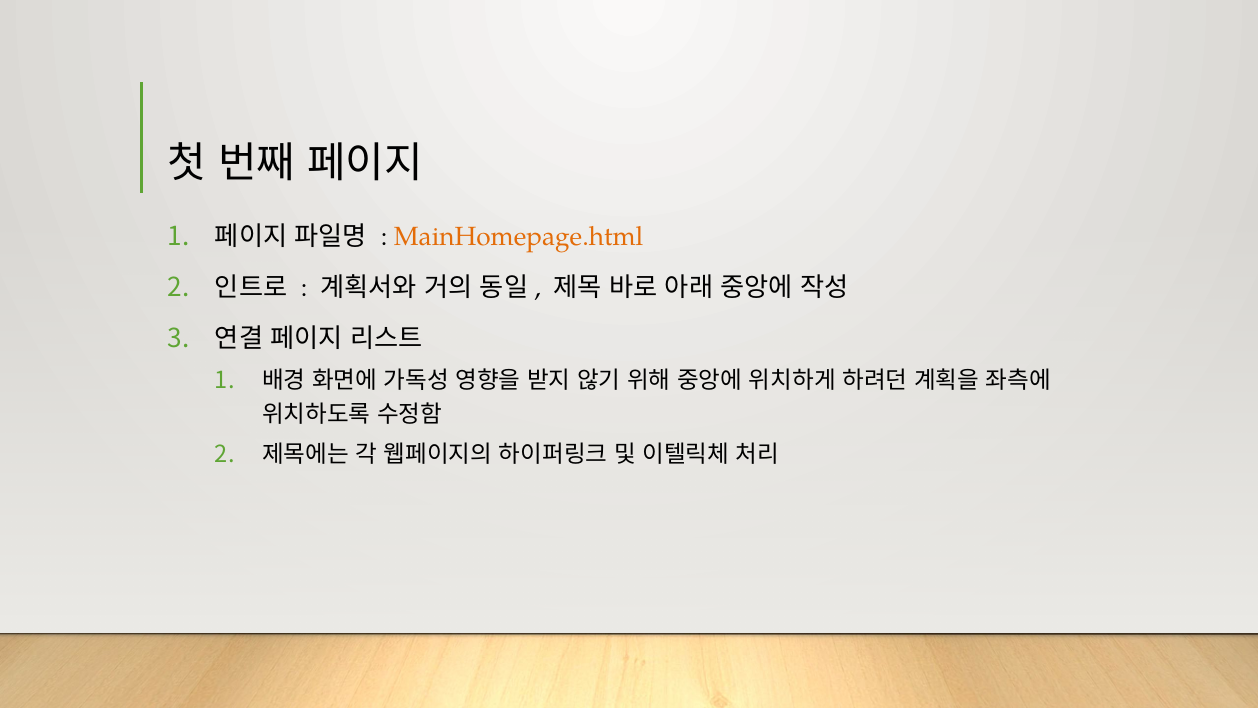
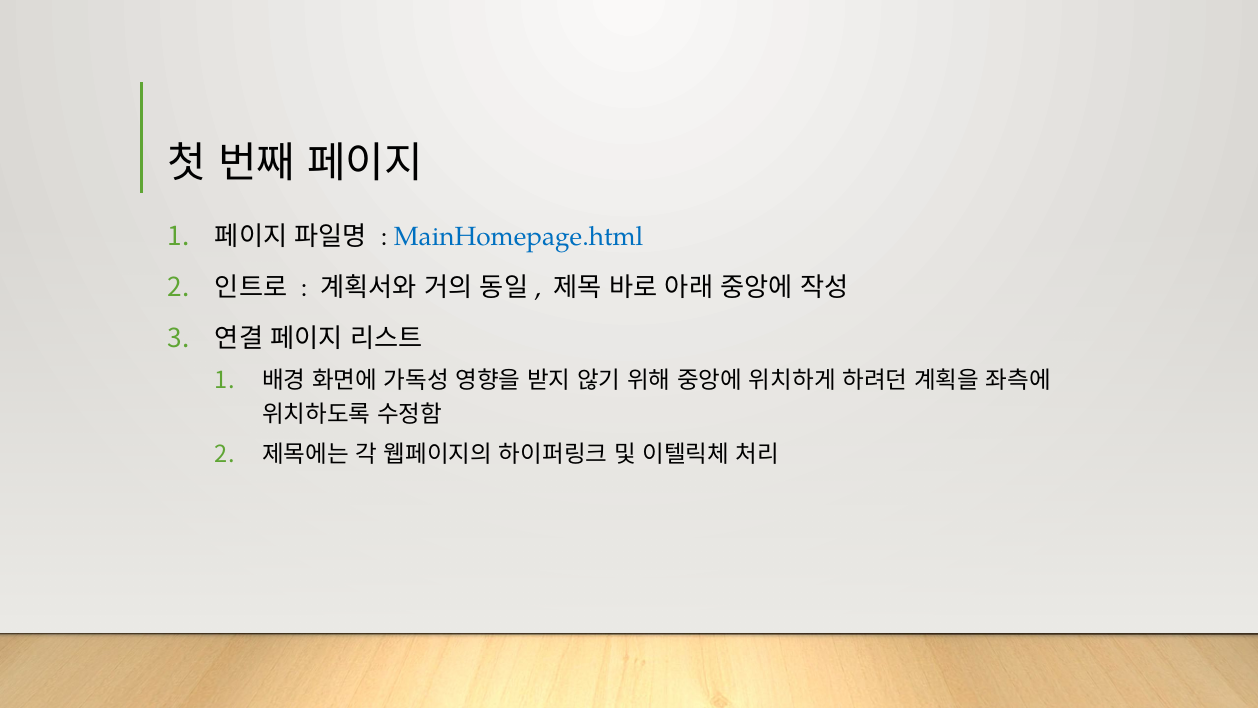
MainHomepage.html colour: orange -> blue (519, 237)
